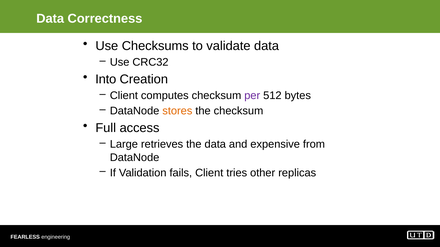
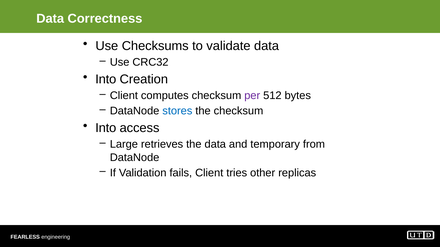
stores colour: orange -> blue (177, 111)
Full: Full -> Into (106, 128)
expensive: expensive -> temporary (275, 145)
